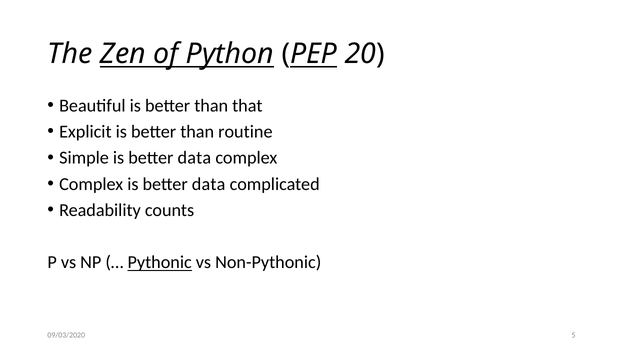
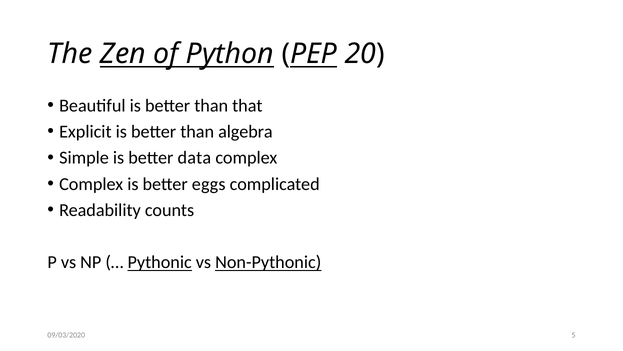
routine: routine -> algebra (245, 131)
Complex is better data: data -> eggs (209, 184)
Non-Pythonic underline: none -> present (268, 262)
